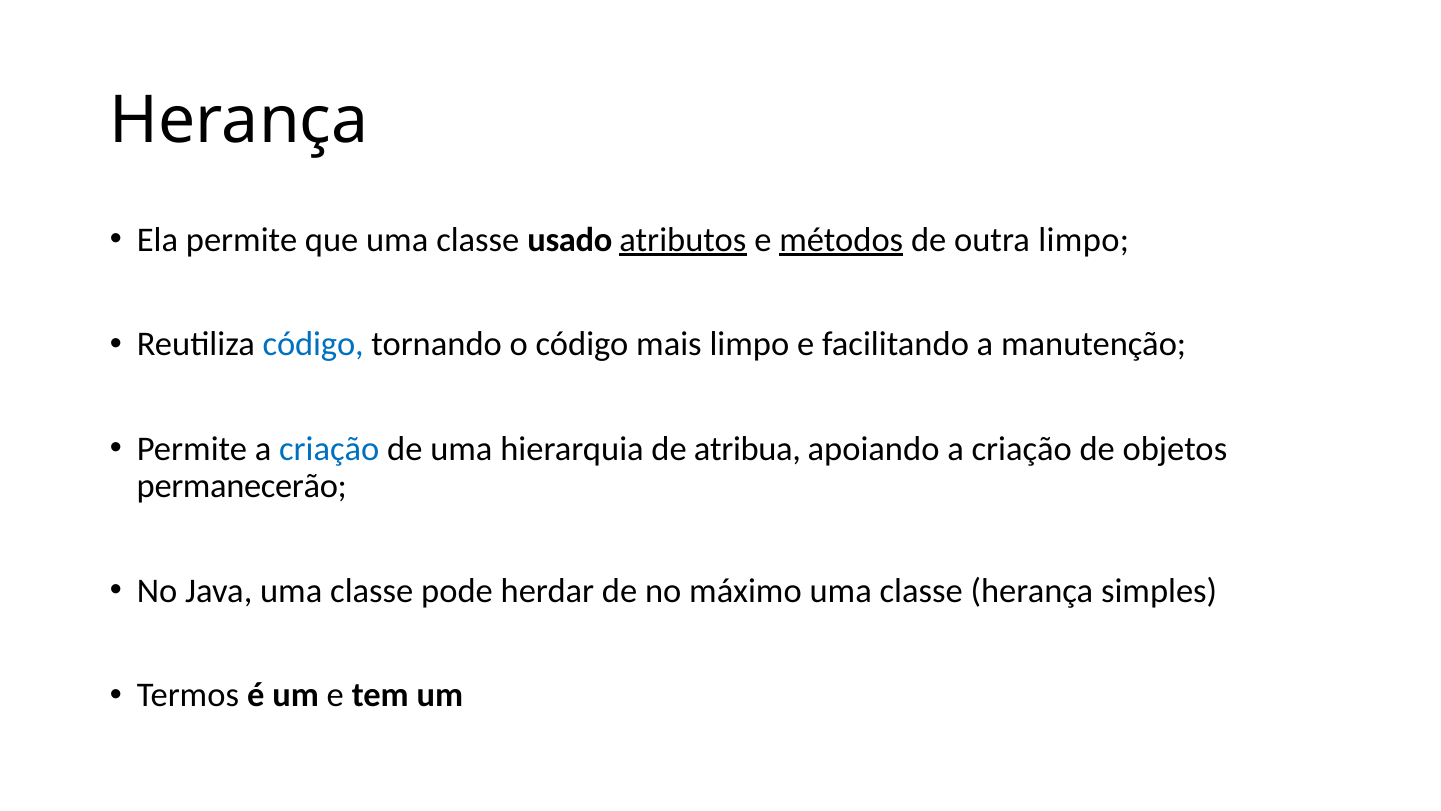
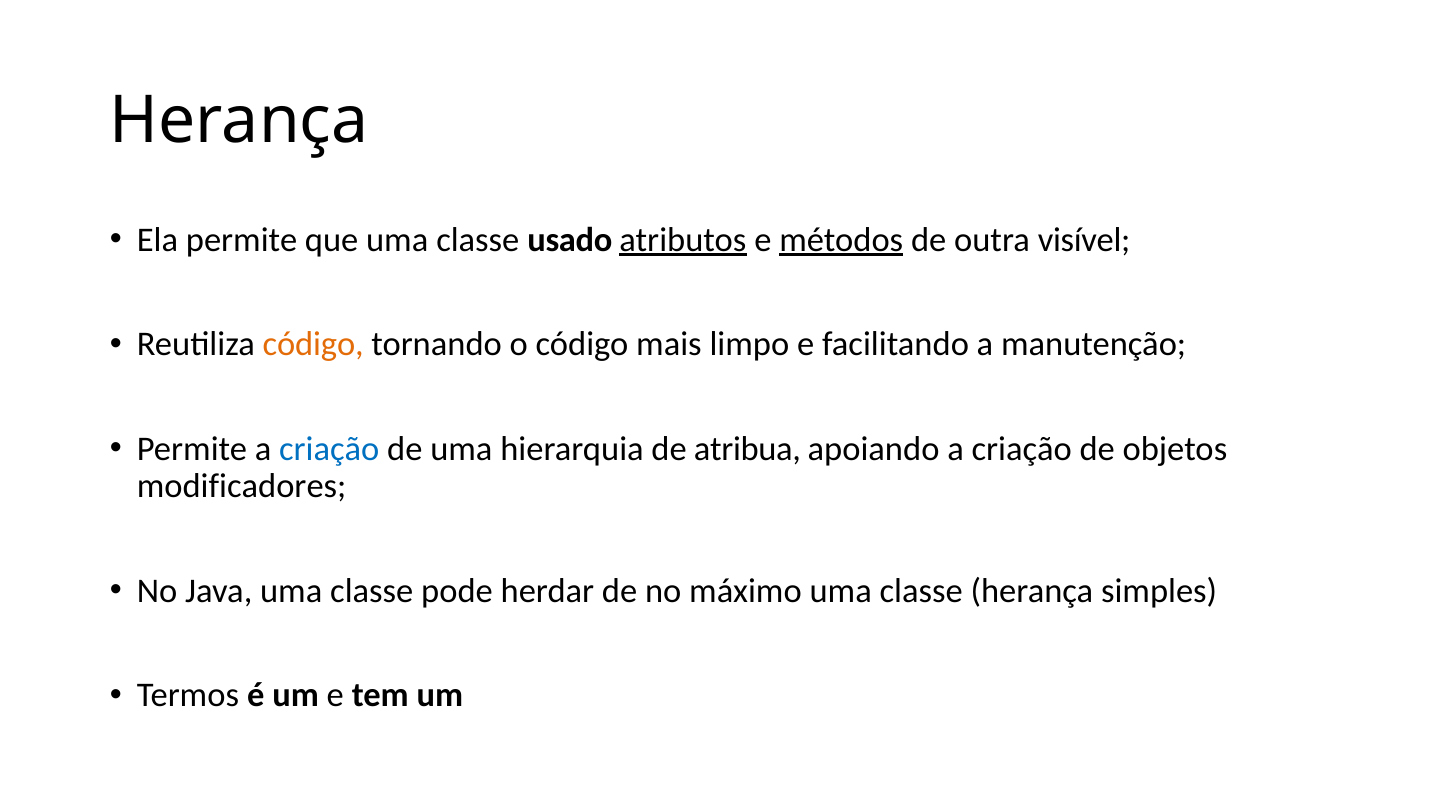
outra limpo: limpo -> visível (1084, 240)
código colour: blue -> orange (313, 344)
permanecerão: permanecerão -> modificadores (242, 486)
